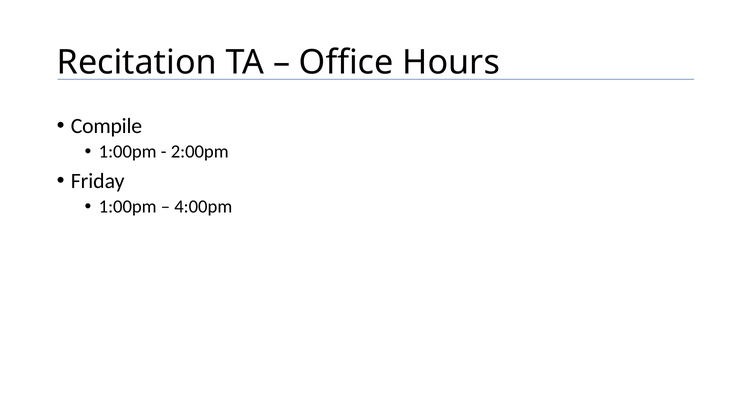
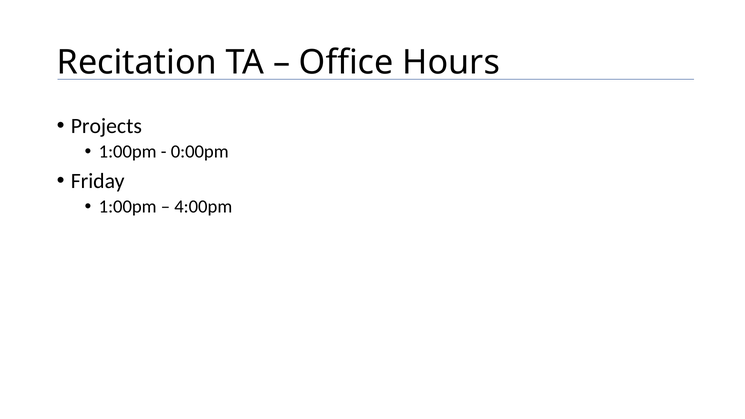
Compile: Compile -> Projects (106, 126)
2:00pm: 2:00pm -> 0:00pm (200, 152)
